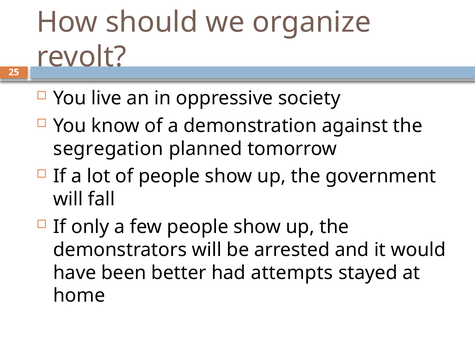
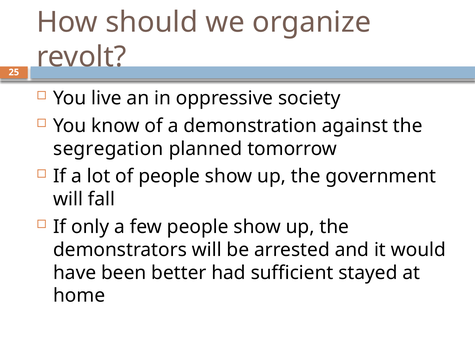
attempts: attempts -> sufficient (292, 273)
